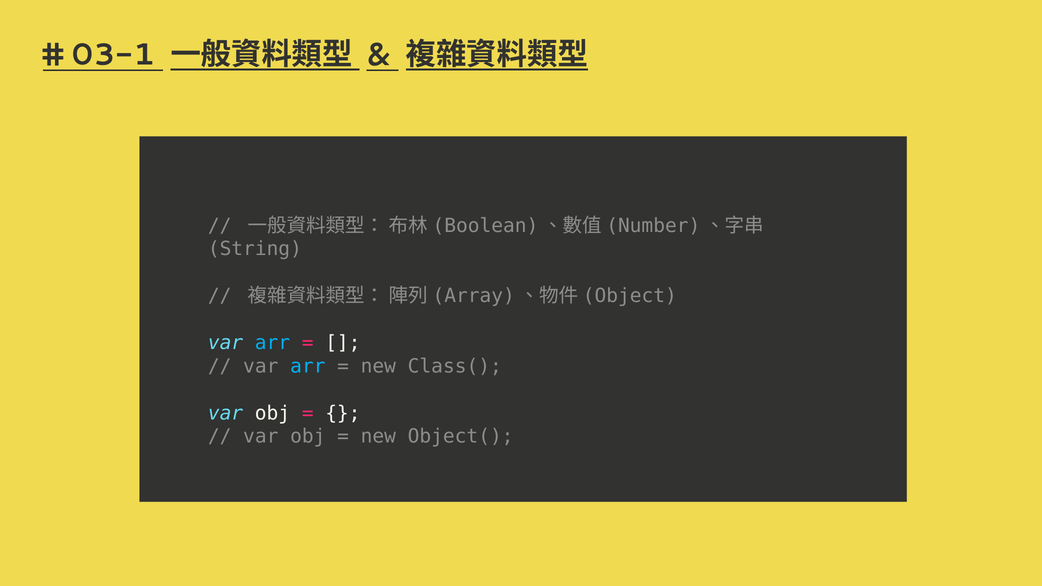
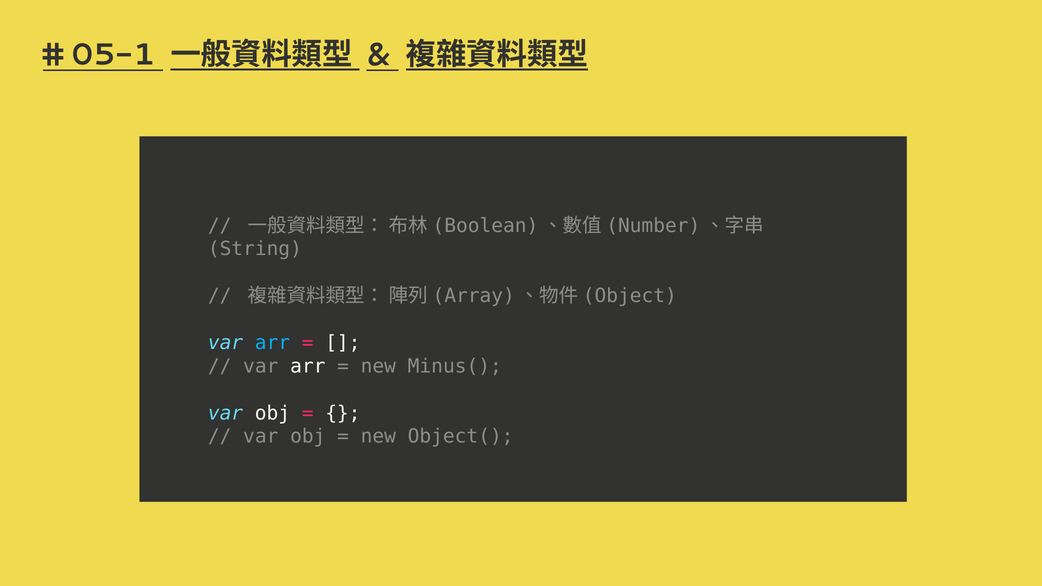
03-1: 03-1 -> 05-1 (113, 55)
arr colour: light blue -> white (308, 366)
Class(: Class( -> Minus( (455, 366)
